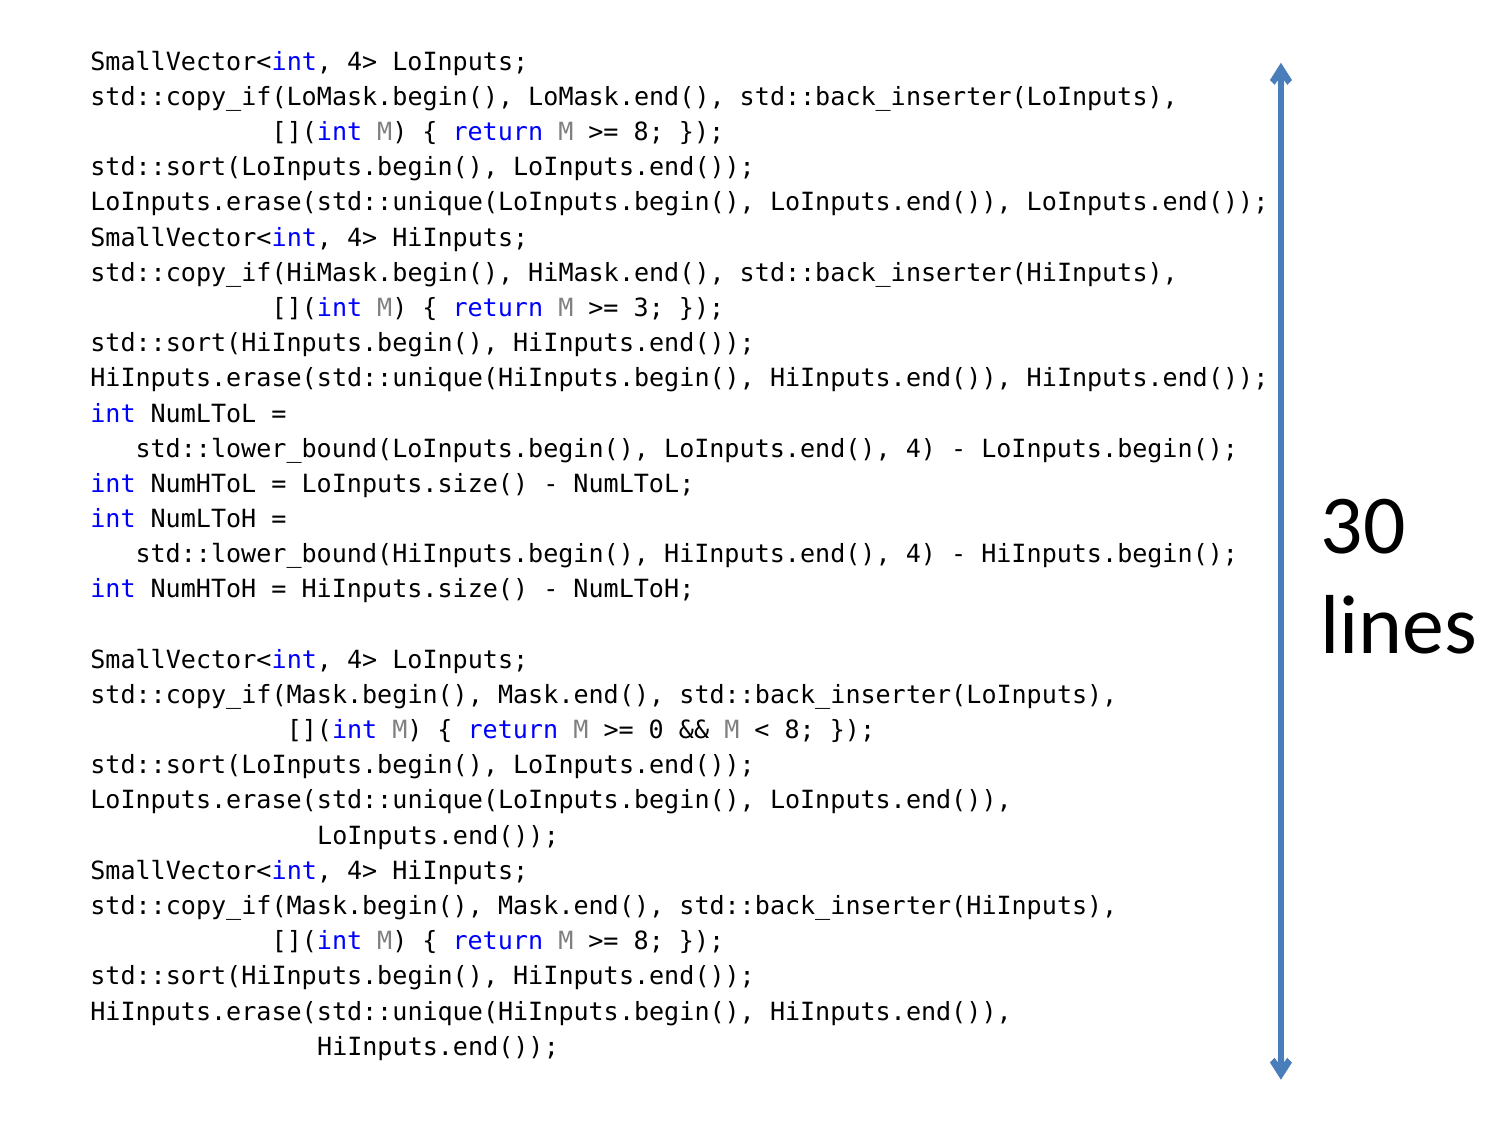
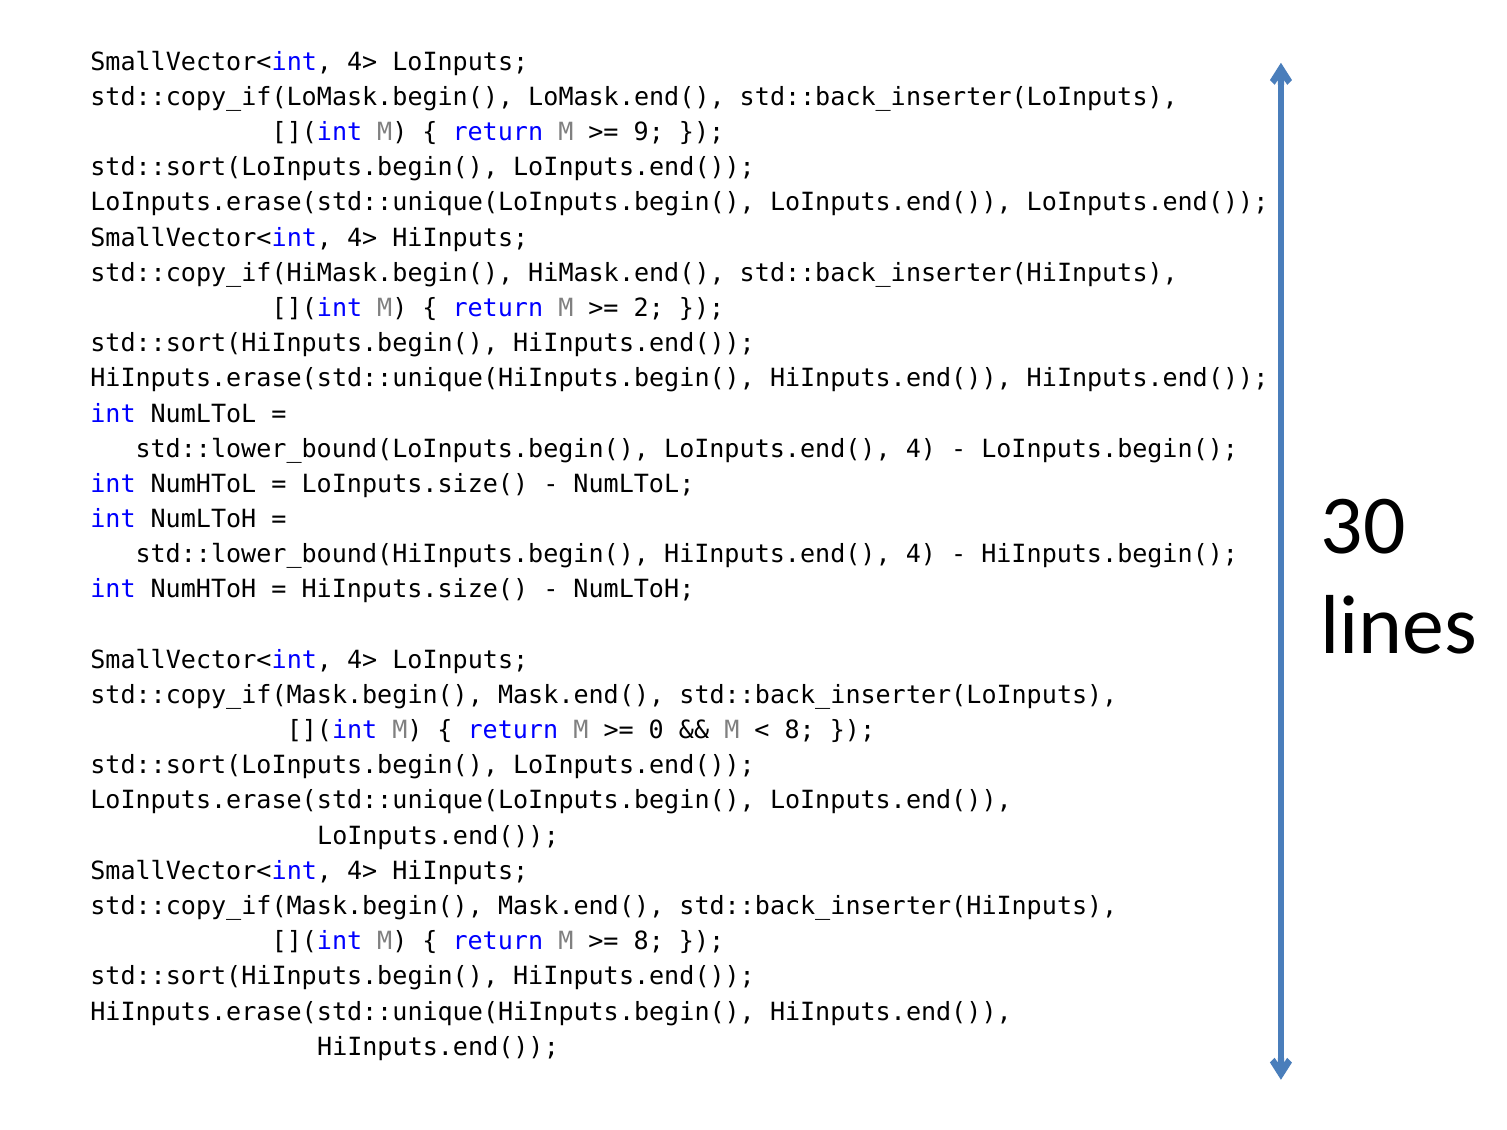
8: 8 -> 9 (649, 132)
3: 3 -> 2 (649, 308)
